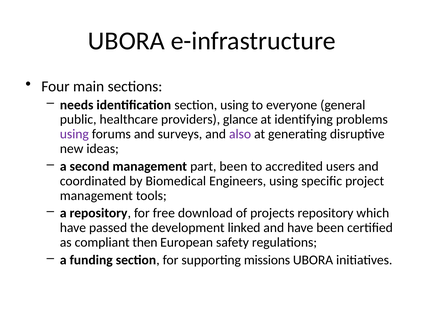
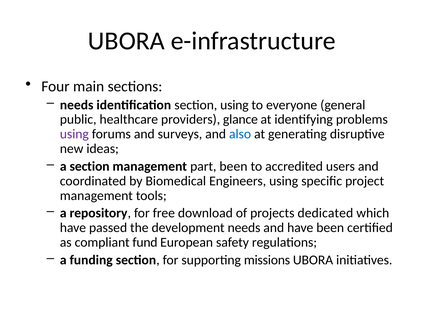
also colour: purple -> blue (240, 134)
a second: second -> section (90, 166)
projects repository: repository -> dedicated (325, 213)
development linked: linked -> needs (244, 228)
then: then -> fund (145, 242)
